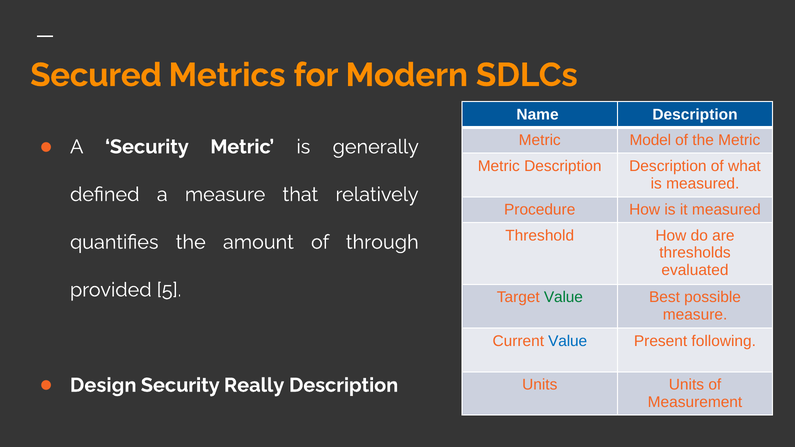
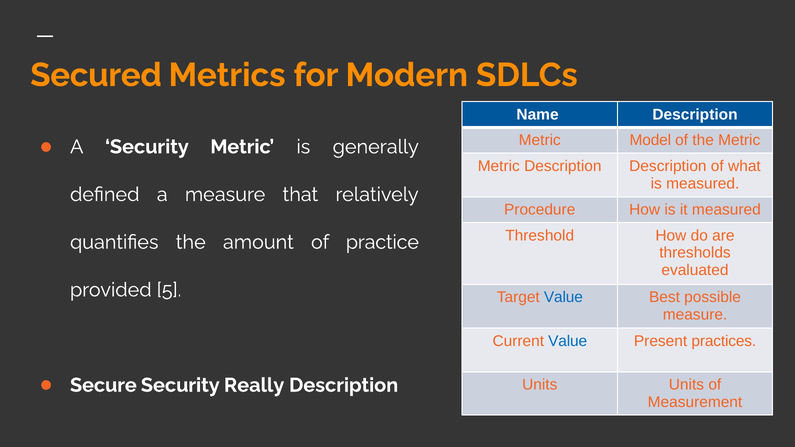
through: through -> practice (382, 242)
Value colour: green -> blue (563, 297)
following: following -> practices (724, 341)
Design: Design -> Secure (103, 385)
